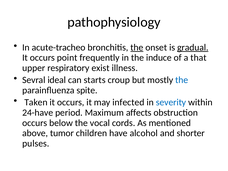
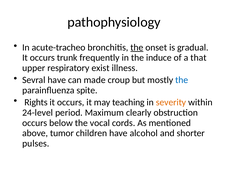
gradual underline: present -> none (193, 47)
point: point -> trunk (67, 58)
Sevral ideal: ideal -> have (57, 80)
starts: starts -> made (95, 80)
Taken: Taken -> Rights (36, 102)
infected: infected -> teaching (128, 102)
severity colour: blue -> orange (171, 102)
24-have: 24-have -> 24-level (38, 113)
affects: affects -> clearly (139, 113)
